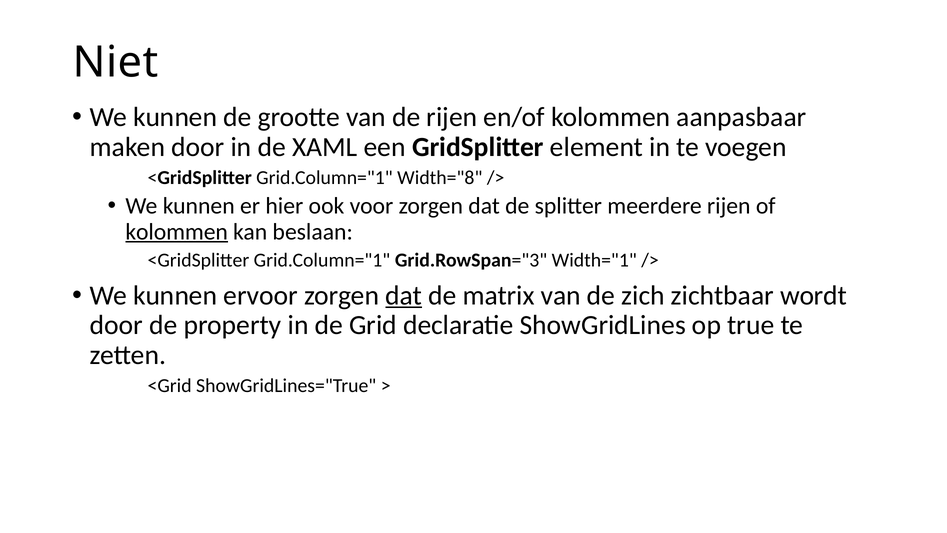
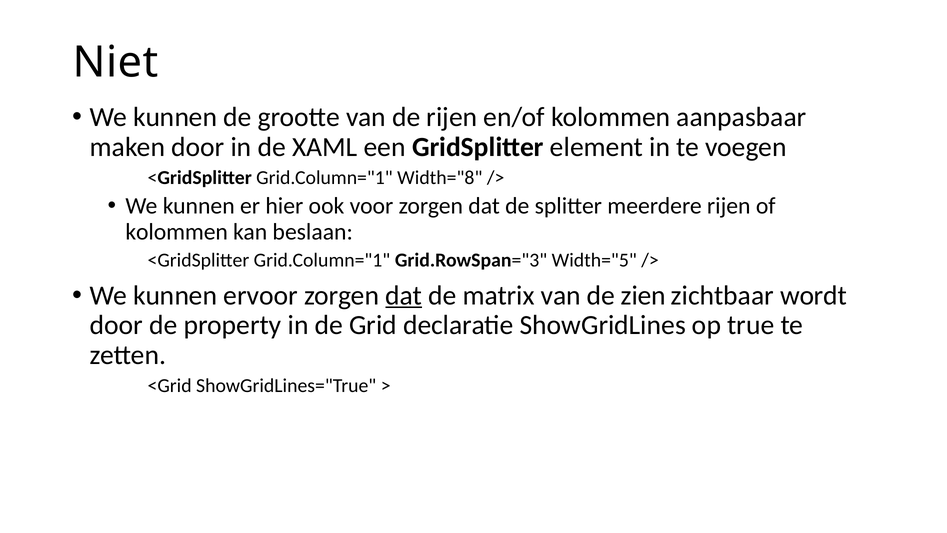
kolommen underline: present -> none (177, 232)
Width="1: Width="1 -> Width="5 (594, 260)
zich: zich -> zien (643, 295)
